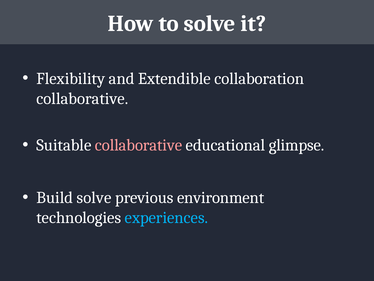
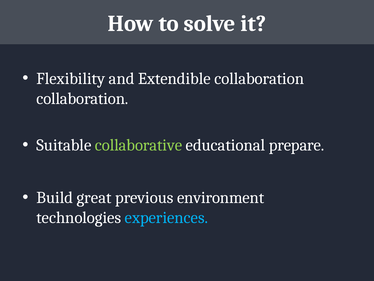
collaborative: collaborative -> collaboration (82, 98)
collaborative colour: pink -> light green (139, 145)
glimpse: glimpse -> prepare (297, 145)
Build solve: solve -> great (94, 197)
